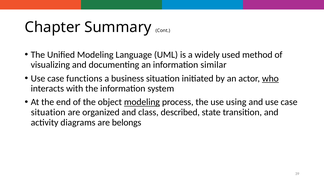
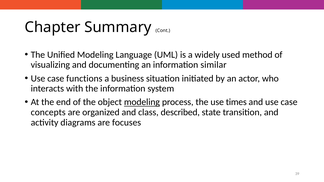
who underline: present -> none (270, 79)
using: using -> times (236, 102)
situation: situation -> concepts (48, 112)
belongs: belongs -> focuses (127, 123)
